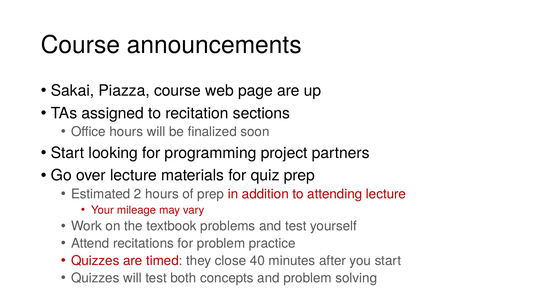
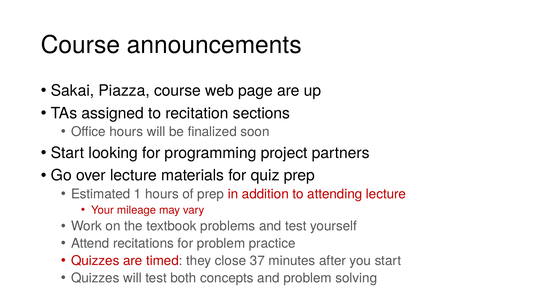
2: 2 -> 1 (138, 194)
40: 40 -> 37 (257, 260)
